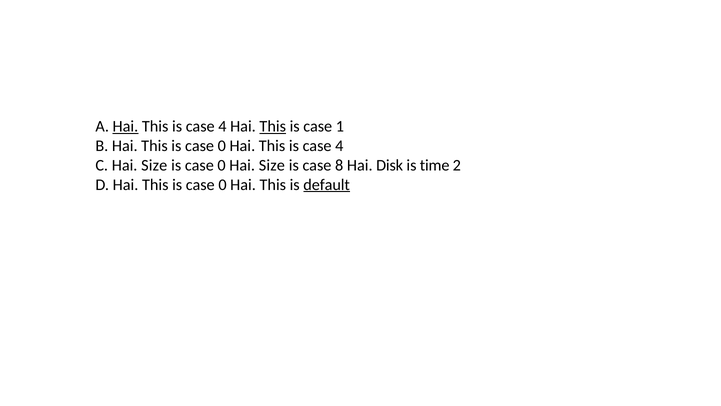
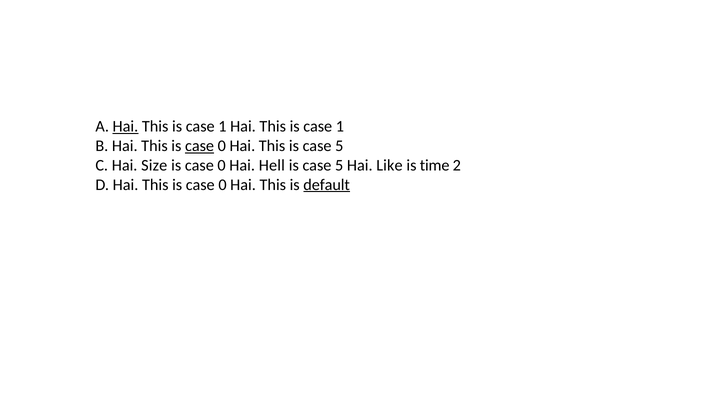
4: 4 -> 1 (222, 126)
This underline: present -> none (273, 126)
case underline: none -> present (200, 146)
4: 4 -> 5 (339, 146)
0 Hai Size: Size -> Hell (272, 165)
8: 8 -> 5 (339, 165)
Disk: Disk -> Like (389, 165)
